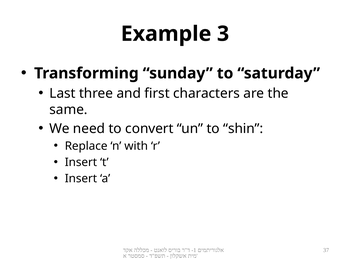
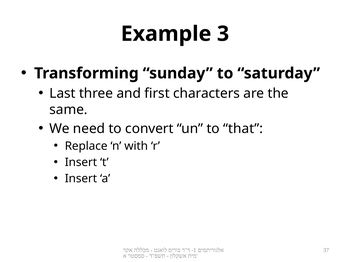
shin: shin -> that (243, 129)
